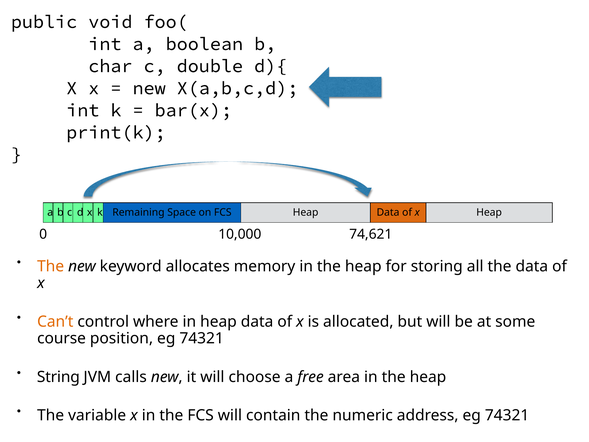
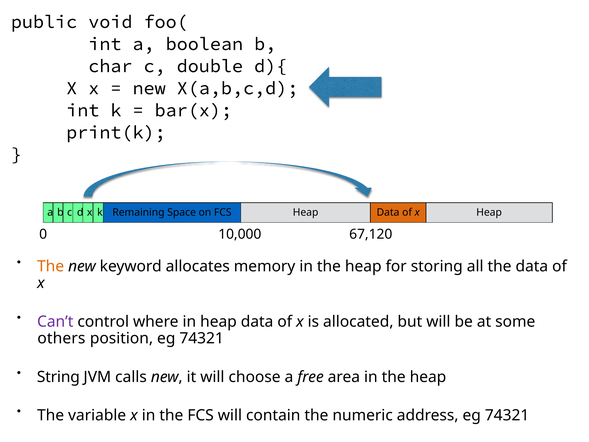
74,621: 74,621 -> 67,120 (371, 234)
Can’t colour: orange -> purple (55, 321)
course: course -> others (61, 338)
